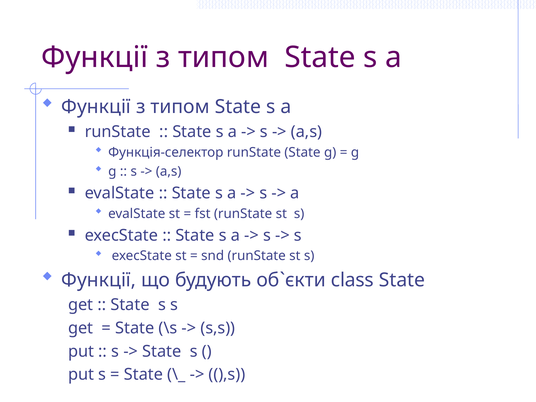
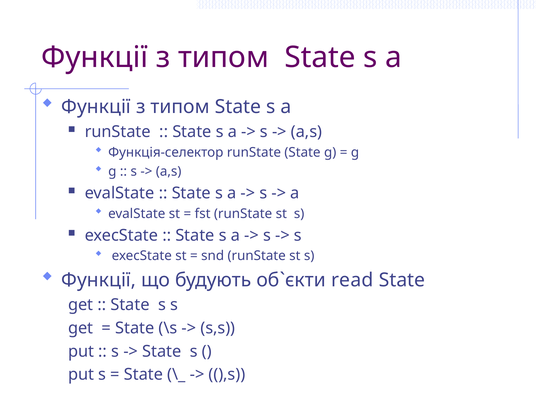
class: class -> read (352, 280)
